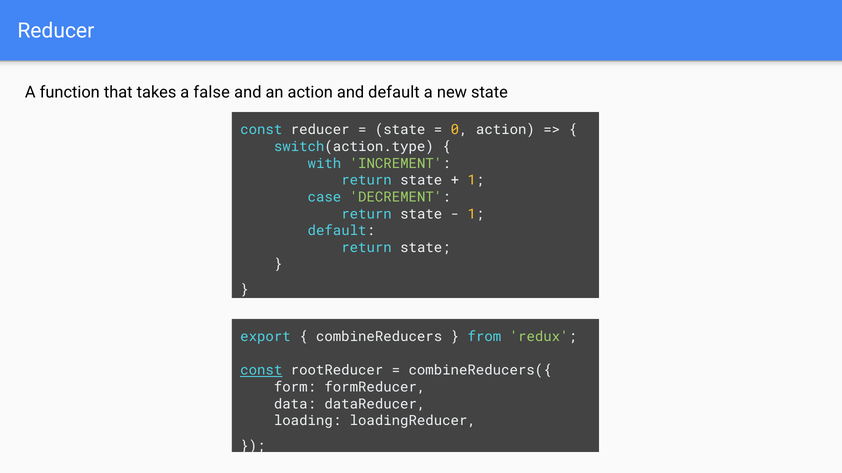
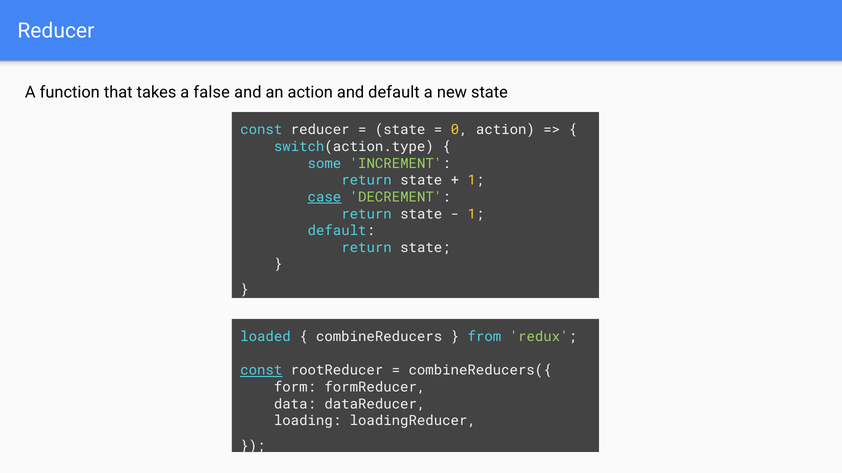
with: with -> some (324, 164)
case underline: none -> present (324, 197)
export: export -> loaded (265, 337)
